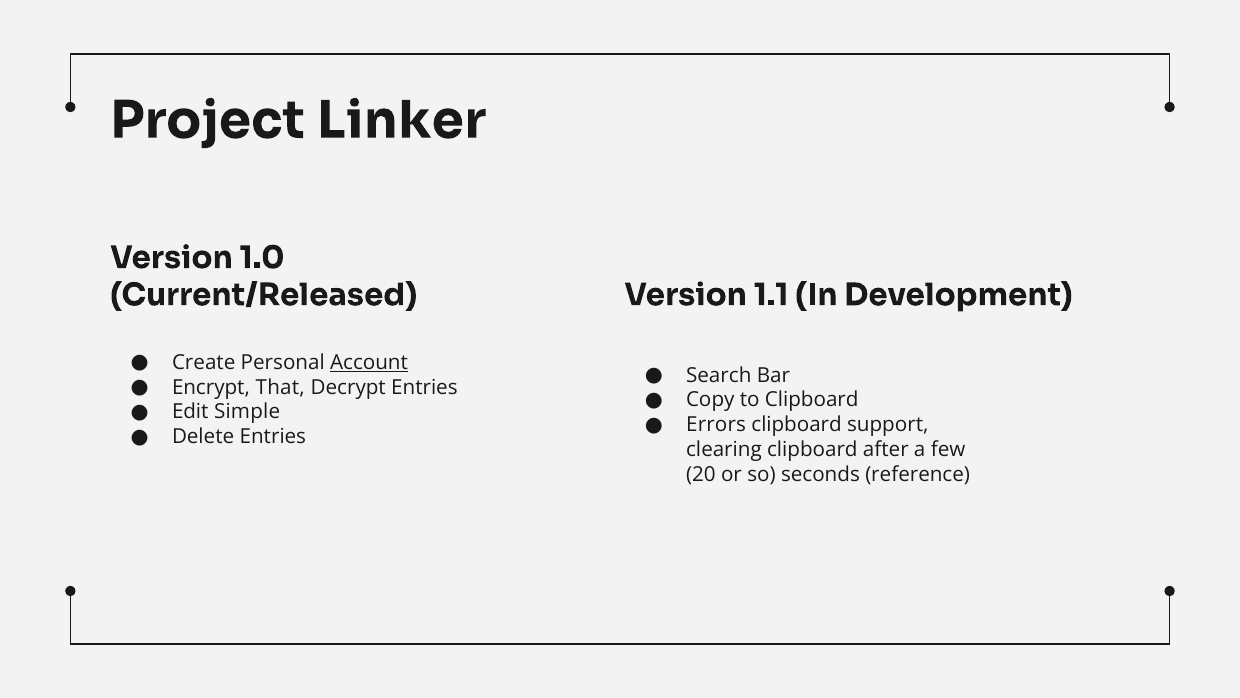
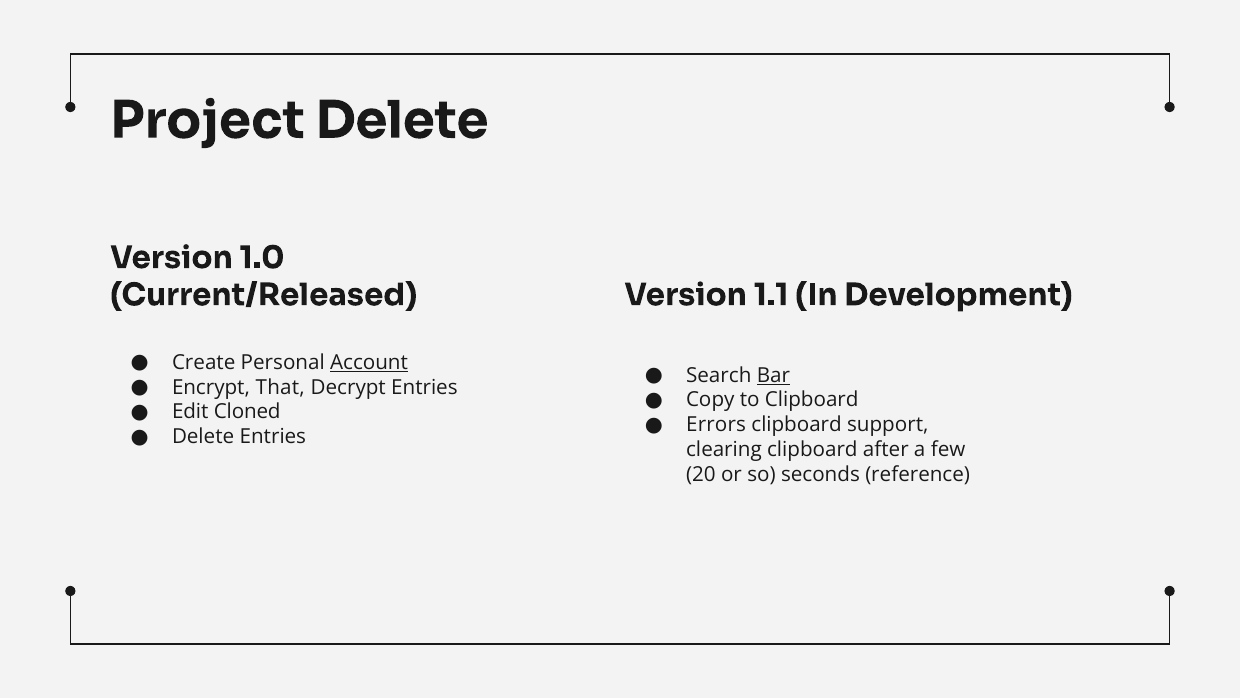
Project Linker: Linker -> Delete (402, 120)
Bar underline: none -> present (773, 375)
Simple: Simple -> Cloned (247, 412)
